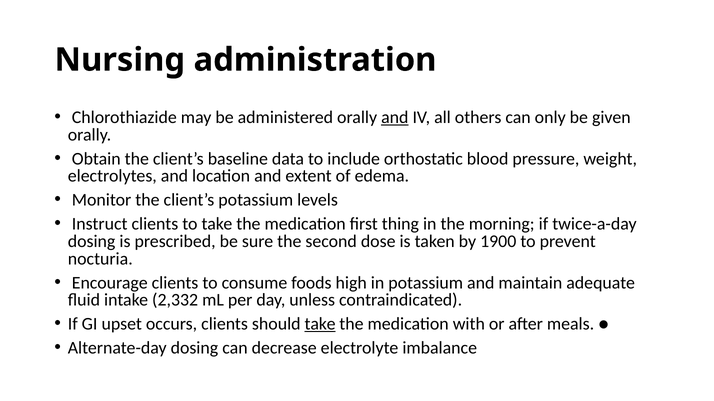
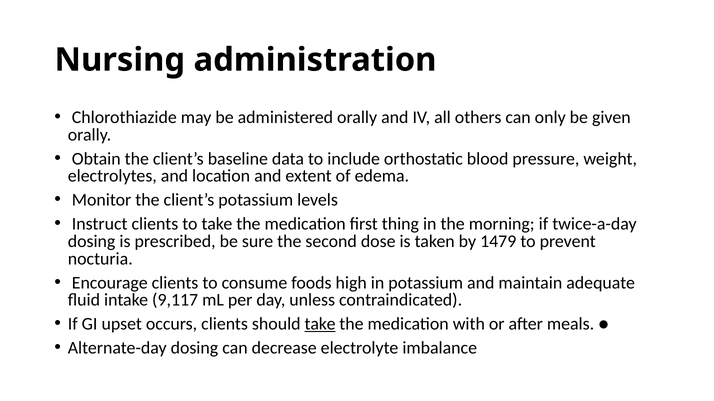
and underline: present -> none (395, 118)
1900: 1900 -> 1479 (498, 242)
2,332: 2,332 -> 9,117 (175, 300)
